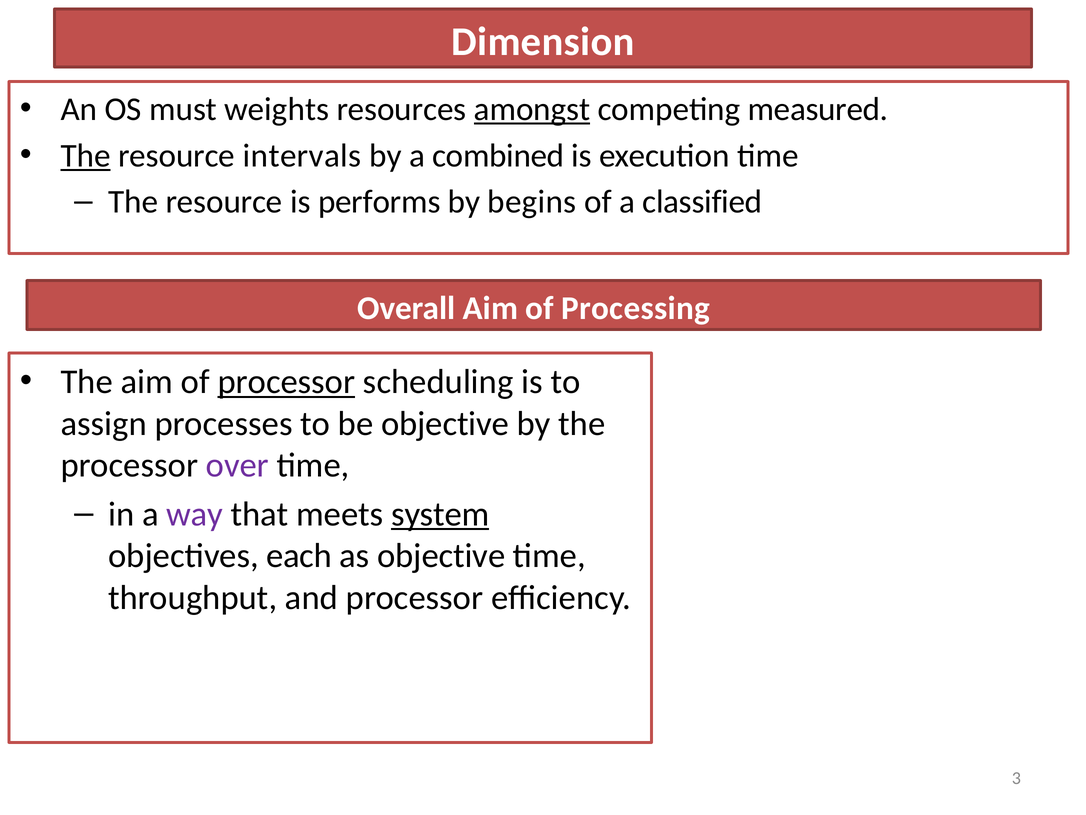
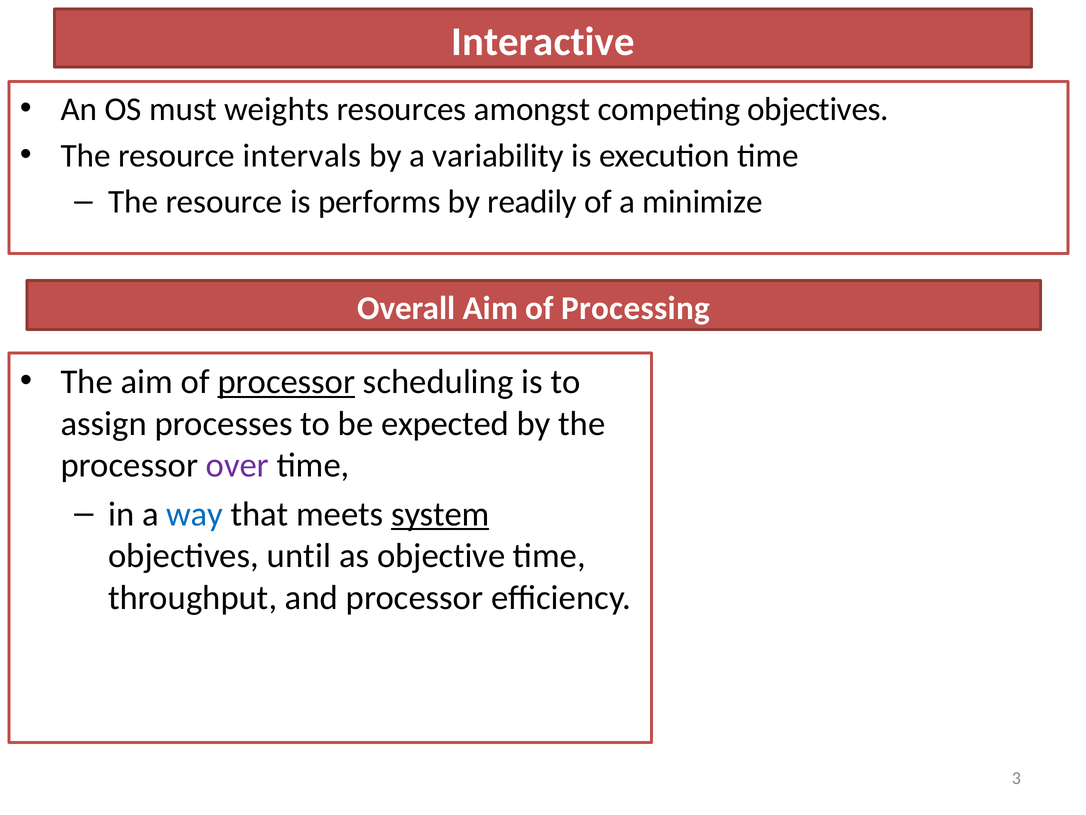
Dimension: Dimension -> Interactive (543, 42)
amongst underline: present -> none (532, 109)
competing measured: measured -> objectives (818, 109)
The underline: present -> none (86, 155)
combined: combined -> variability (498, 155)
begins: begins -> readily (532, 202)
classified: classified -> minimize (702, 202)
be objective: objective -> expected (445, 423)
way colour: purple -> blue (195, 514)
each: each -> until (299, 556)
